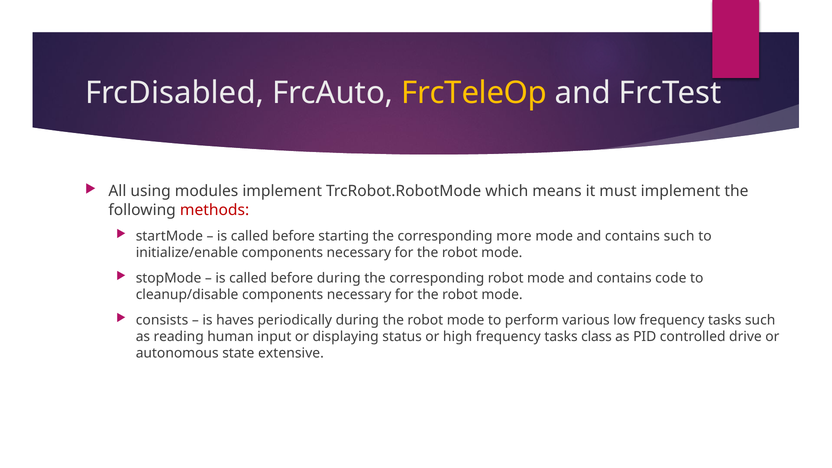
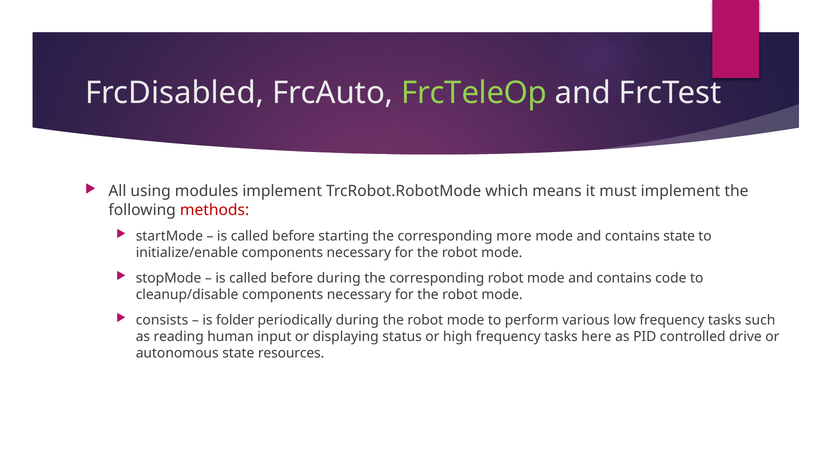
FrcTeleOp colour: yellow -> light green (474, 93)
contains such: such -> state (679, 236)
haves: haves -> folder (235, 320)
class: class -> here (596, 337)
extensive: extensive -> resources (291, 353)
